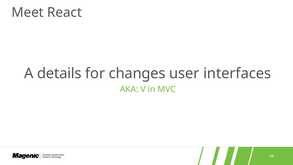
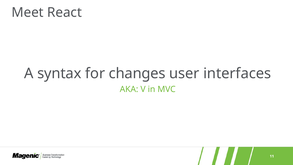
details: details -> syntax (59, 73)
